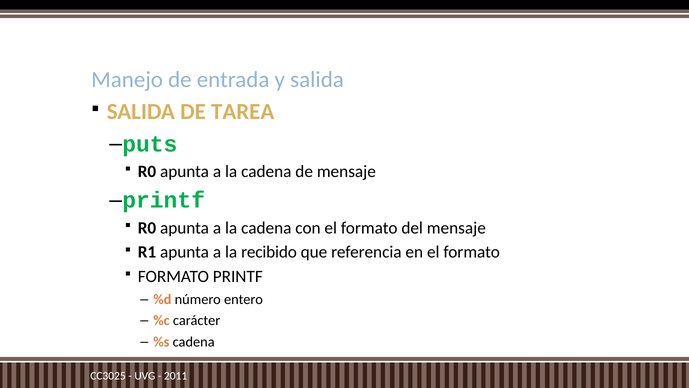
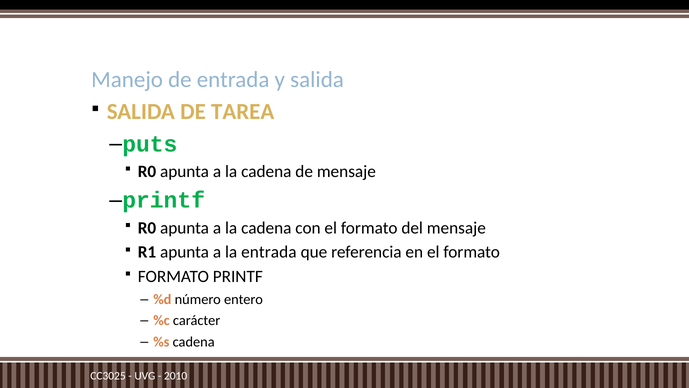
la recibido: recibido -> entrada (269, 252)
2011: 2011 -> 2010 (176, 375)
